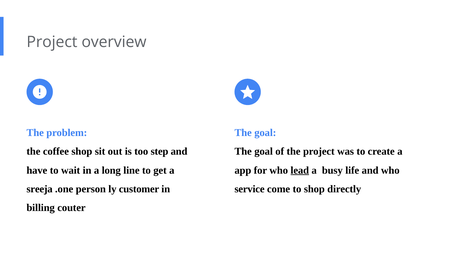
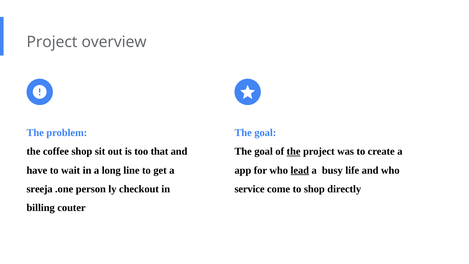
step: step -> that (159, 151)
the underline: none -> present (294, 151)
customer: customer -> checkout (139, 189)
